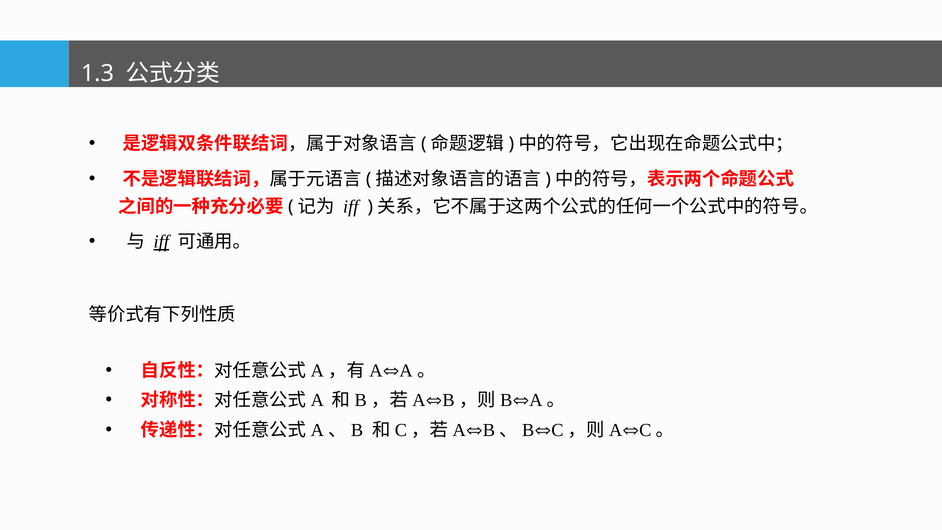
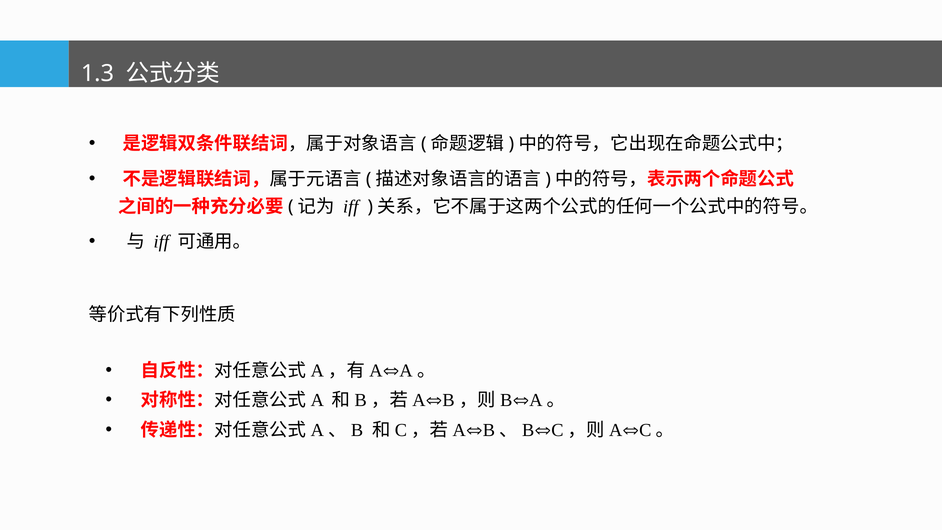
iff underline: present -> none (161, 242)
